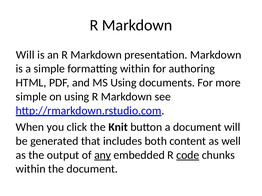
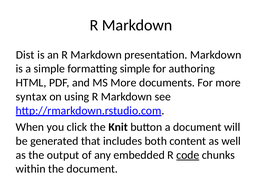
Will: Will -> Dist (25, 55)
formatting within: within -> simple (135, 69)
MS Using: Using -> More (123, 83)
simple: simple -> syntax (31, 97)
any underline: present -> none (103, 155)
